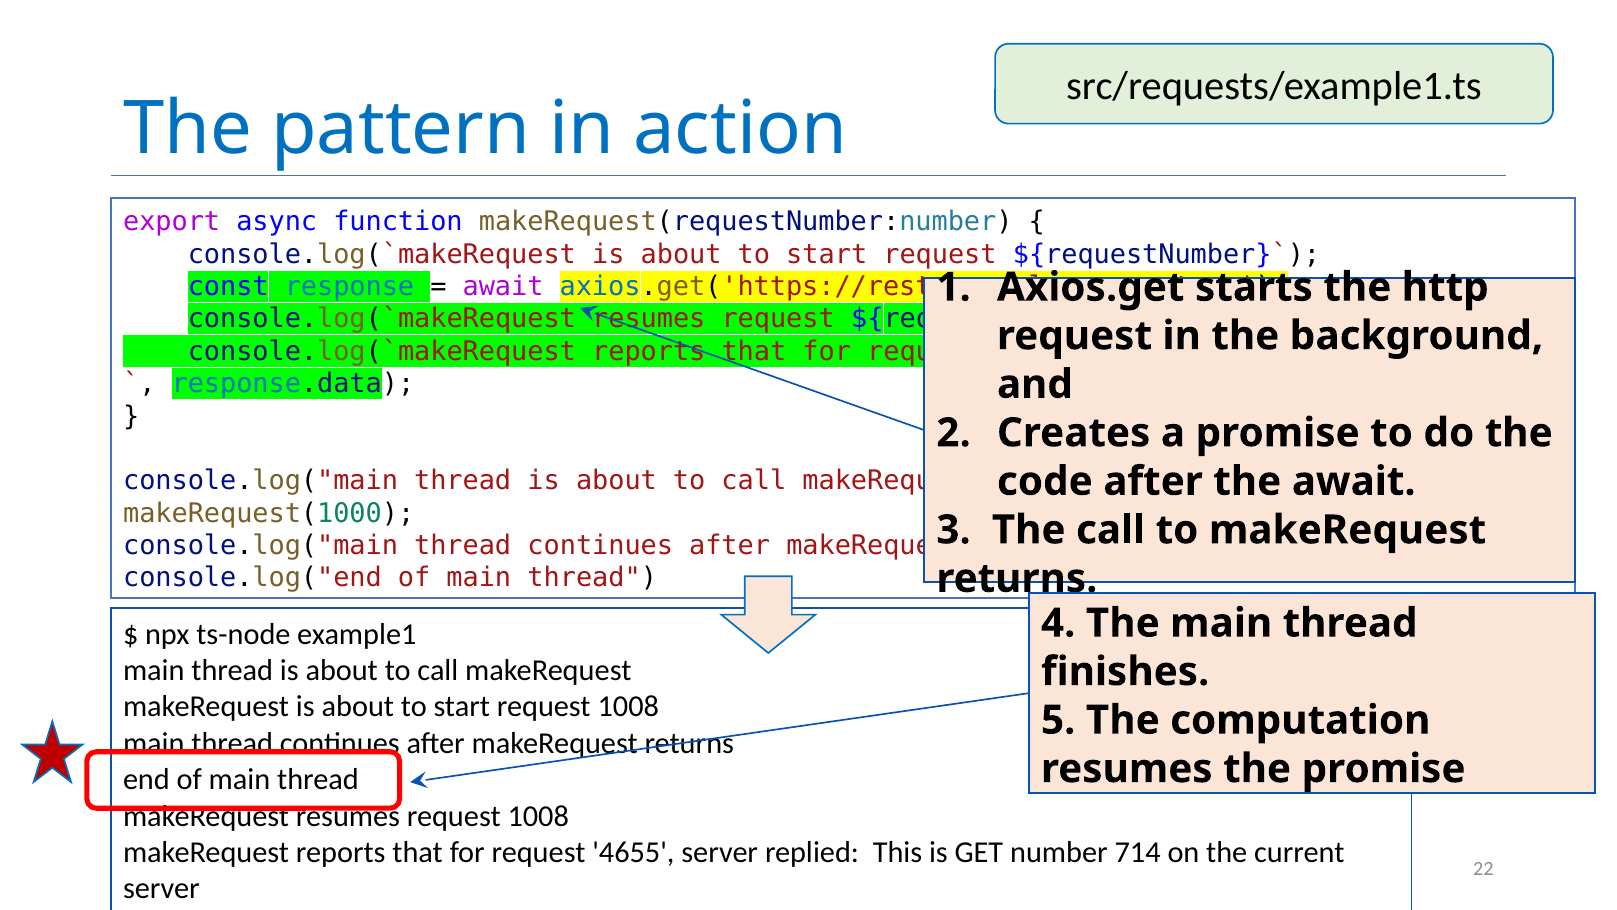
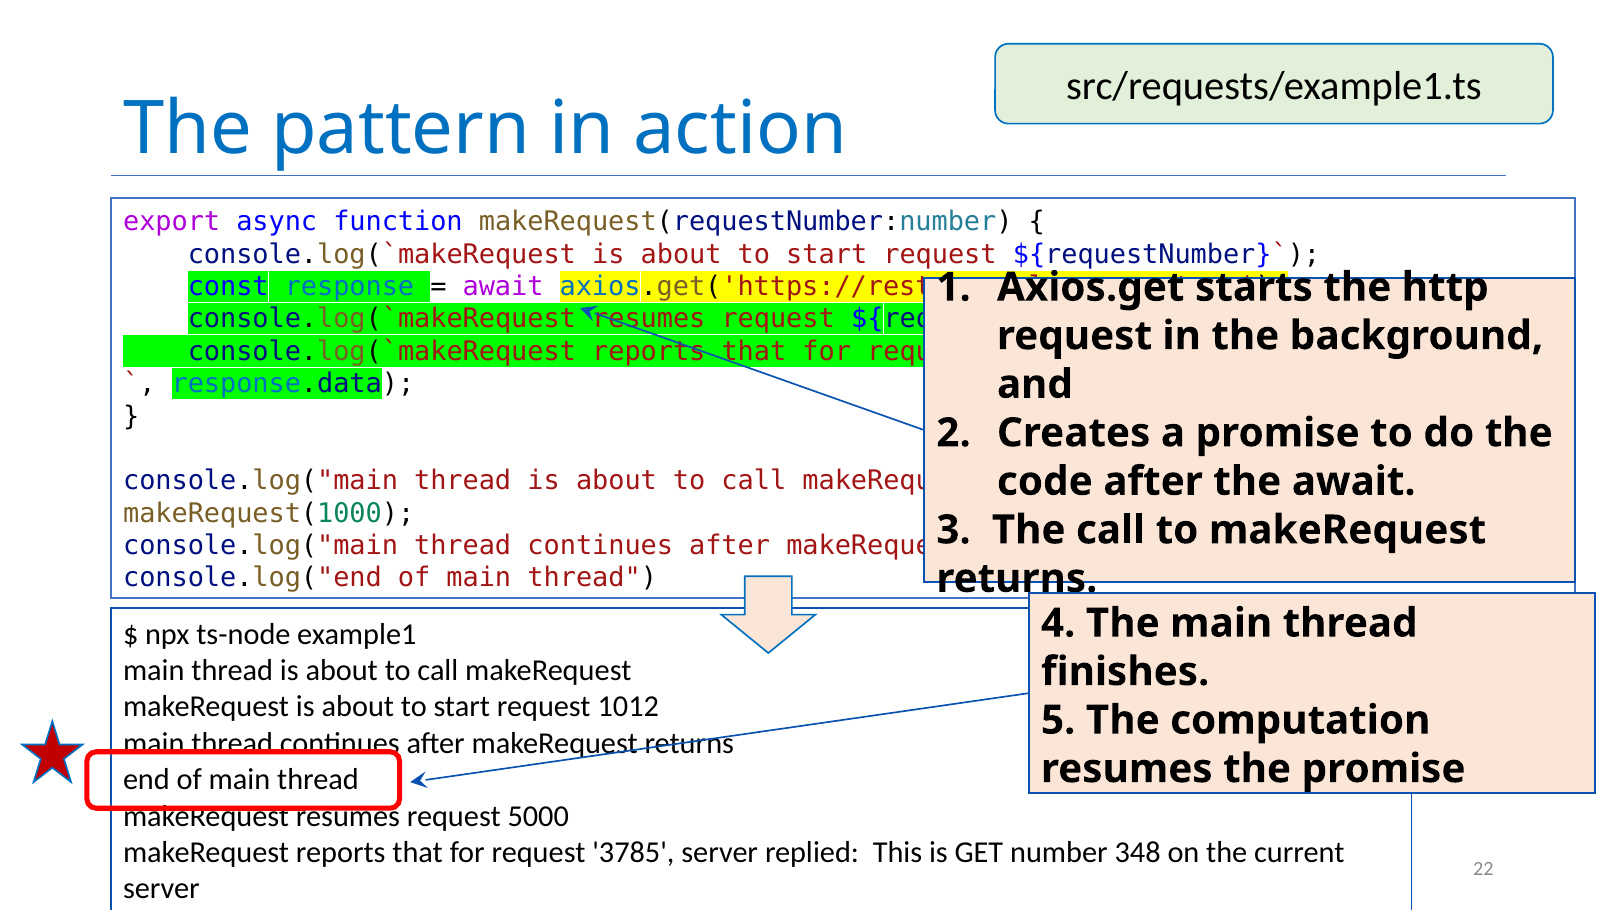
start request 1008: 1008 -> 1012 (628, 706)
1008: 1008 -> 5000 (538, 816)
4655: 4655 -> 3785 (633, 852)
714: 714 -> 348 (1138, 852)
